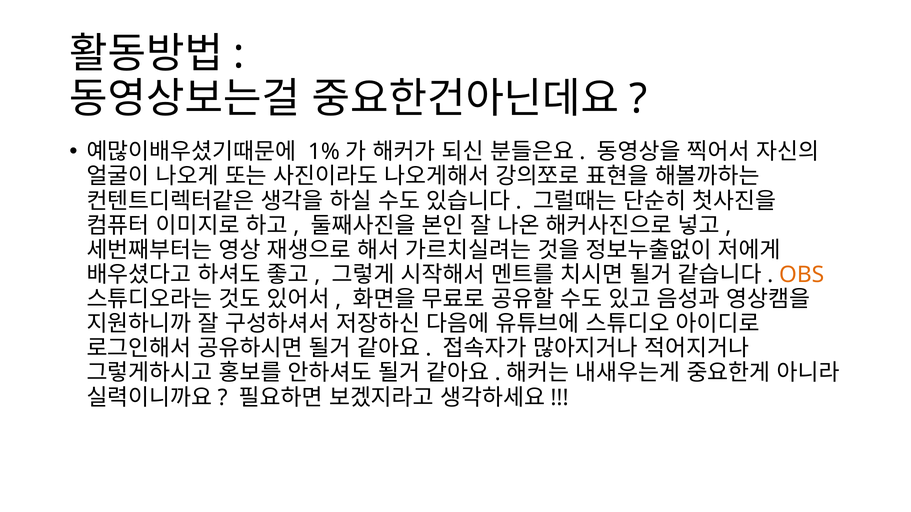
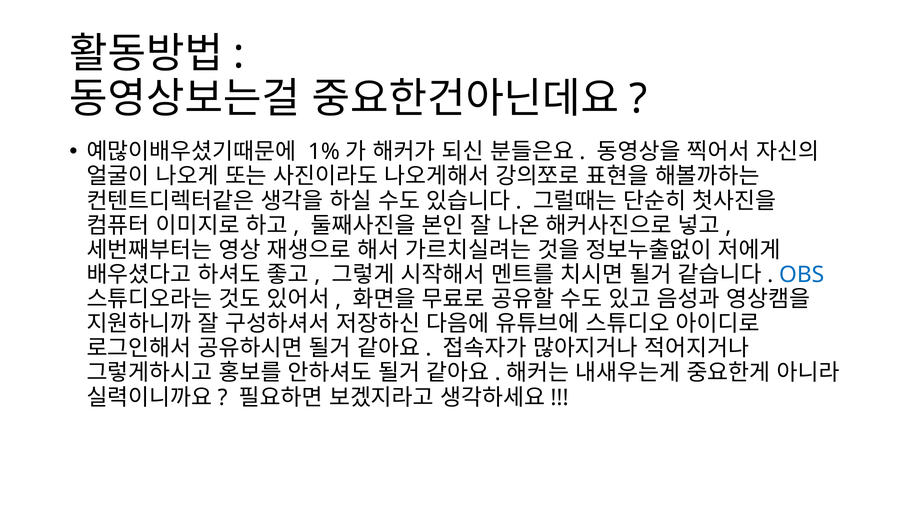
OBS colour: orange -> blue (802, 275)
